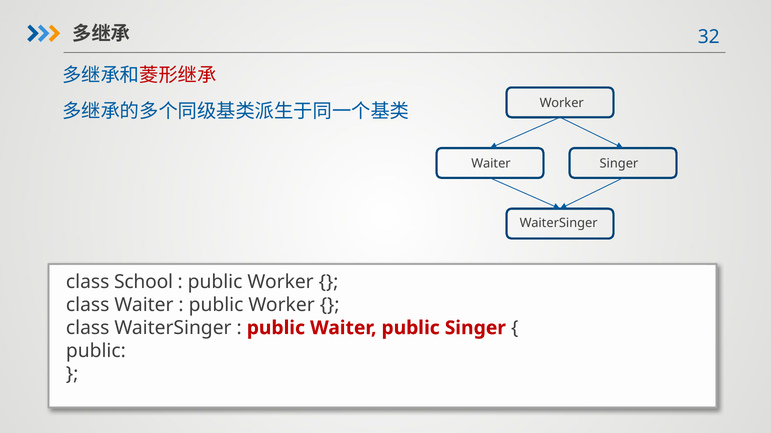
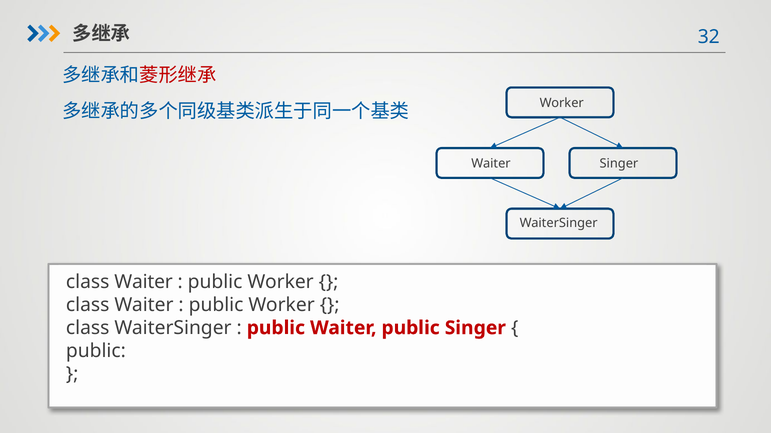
School: School -> Waiter (144, 282)
